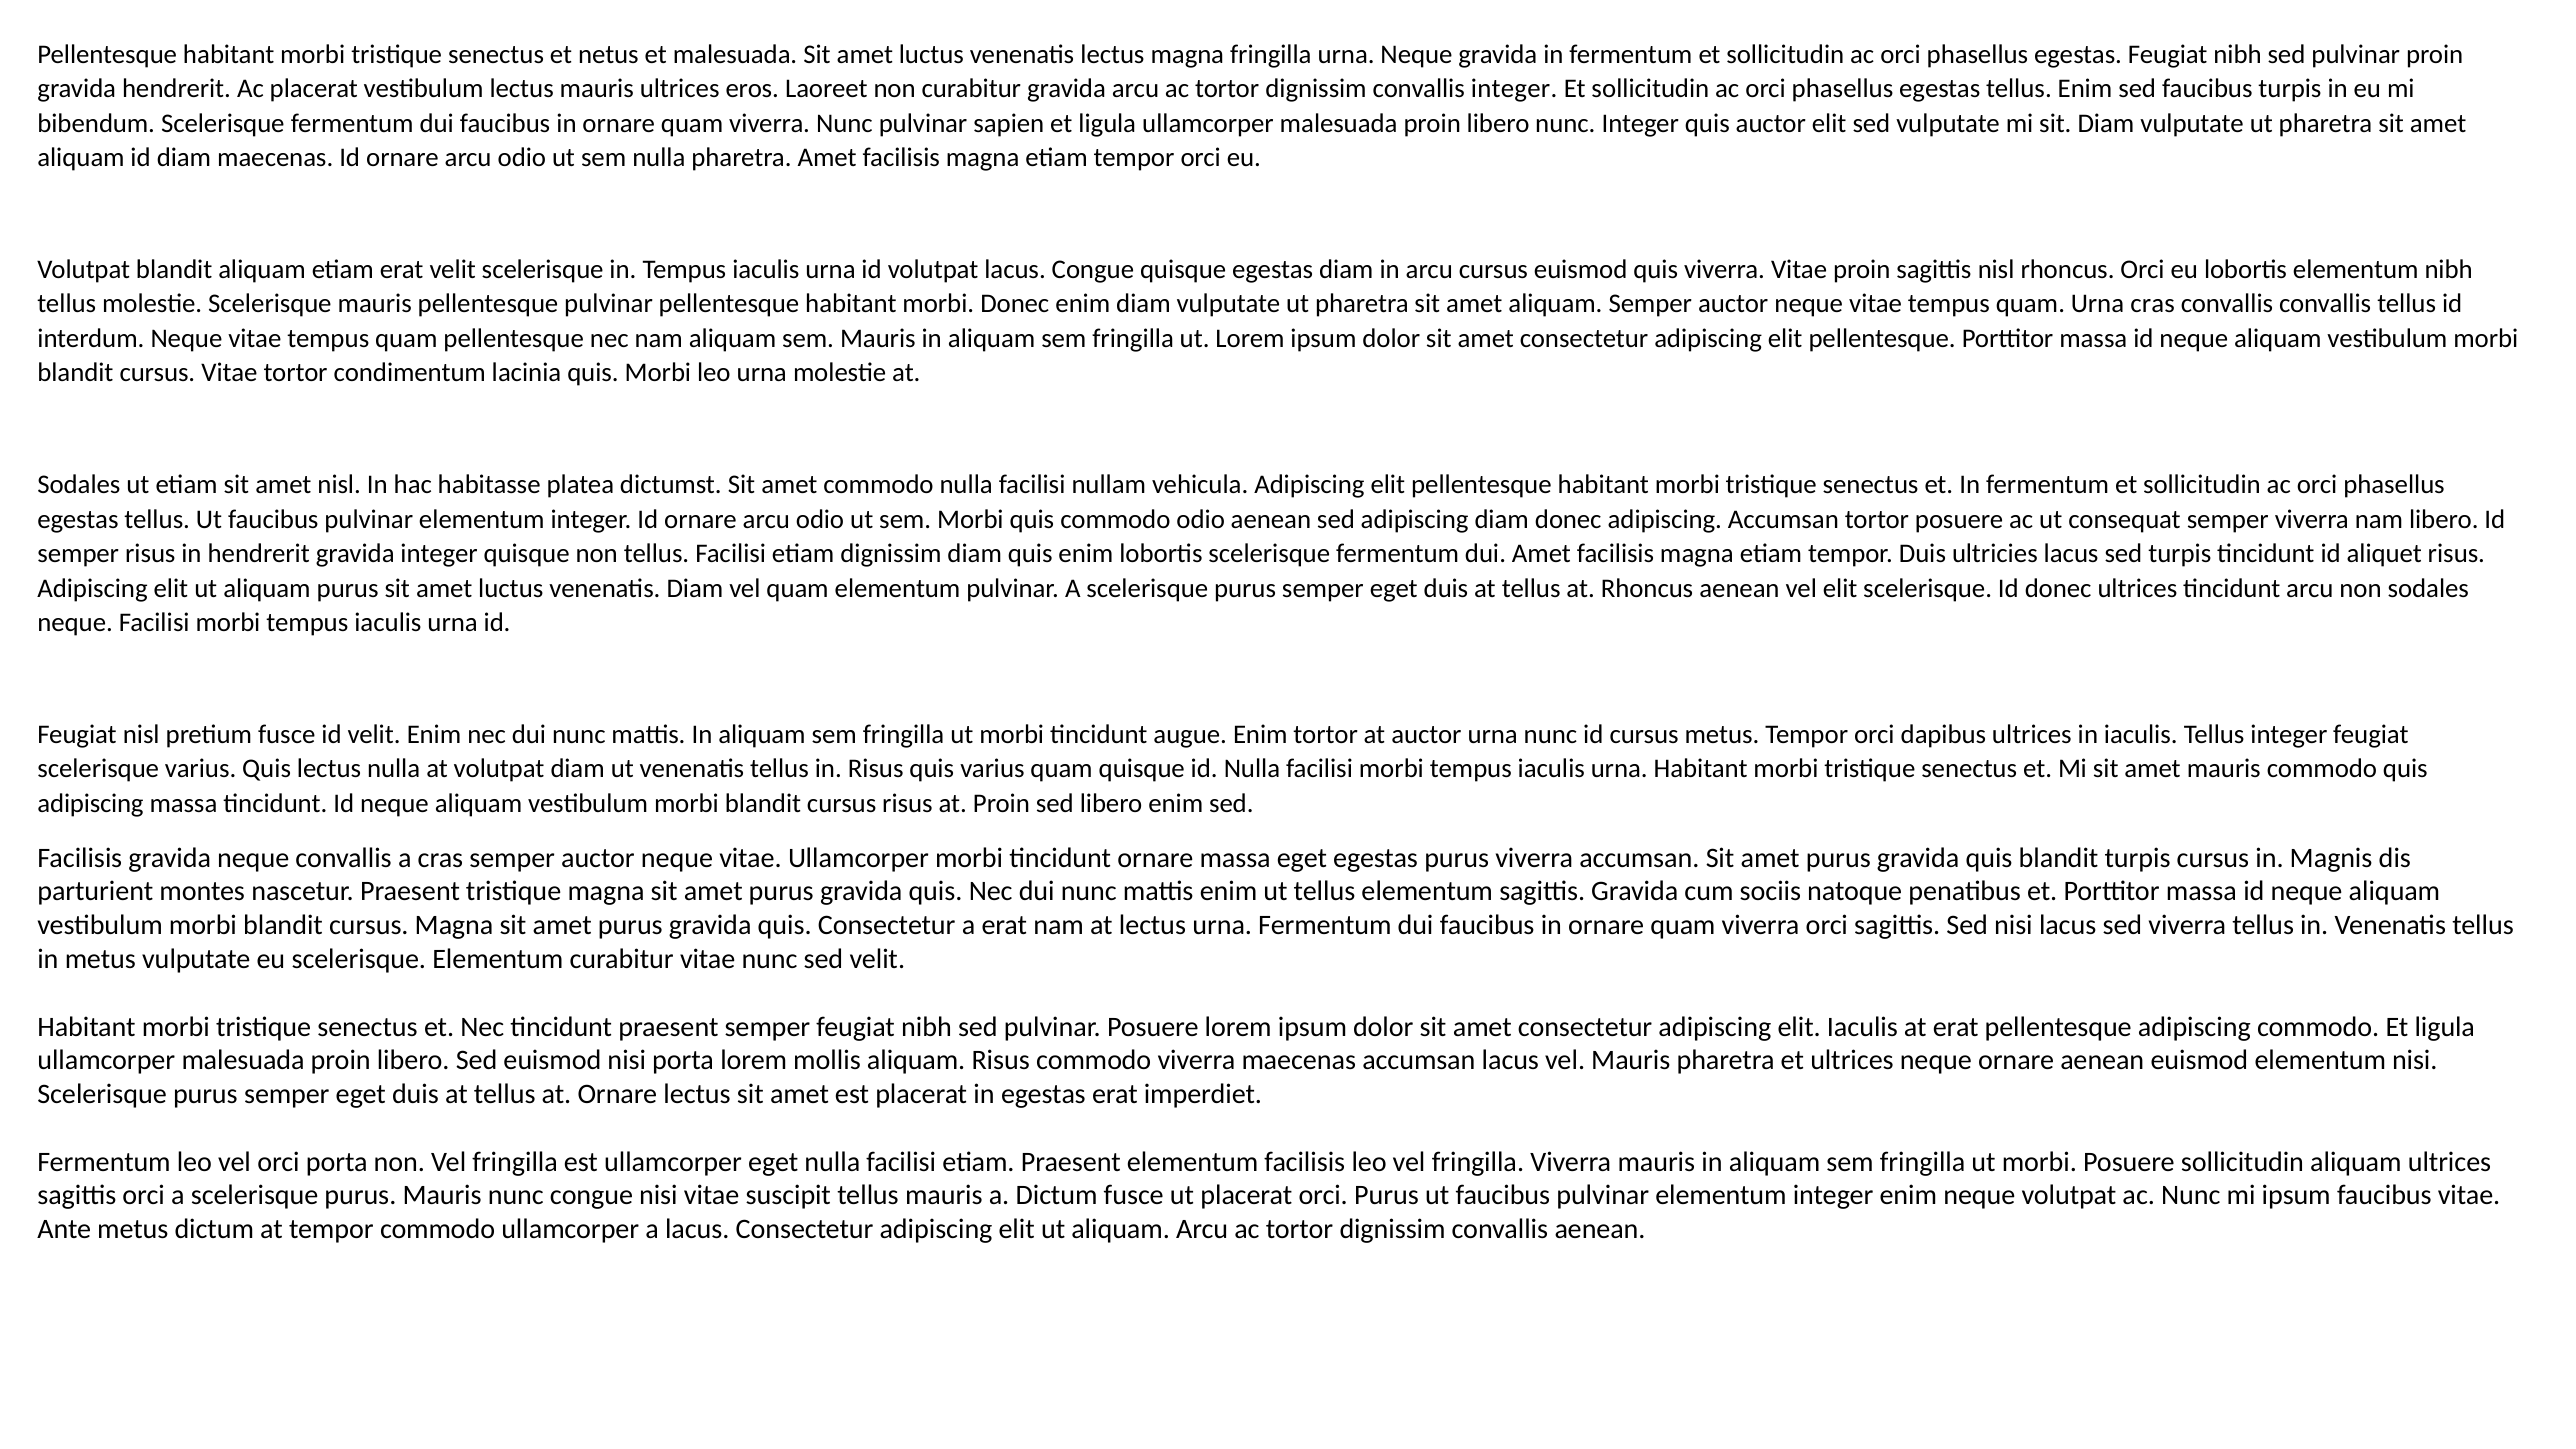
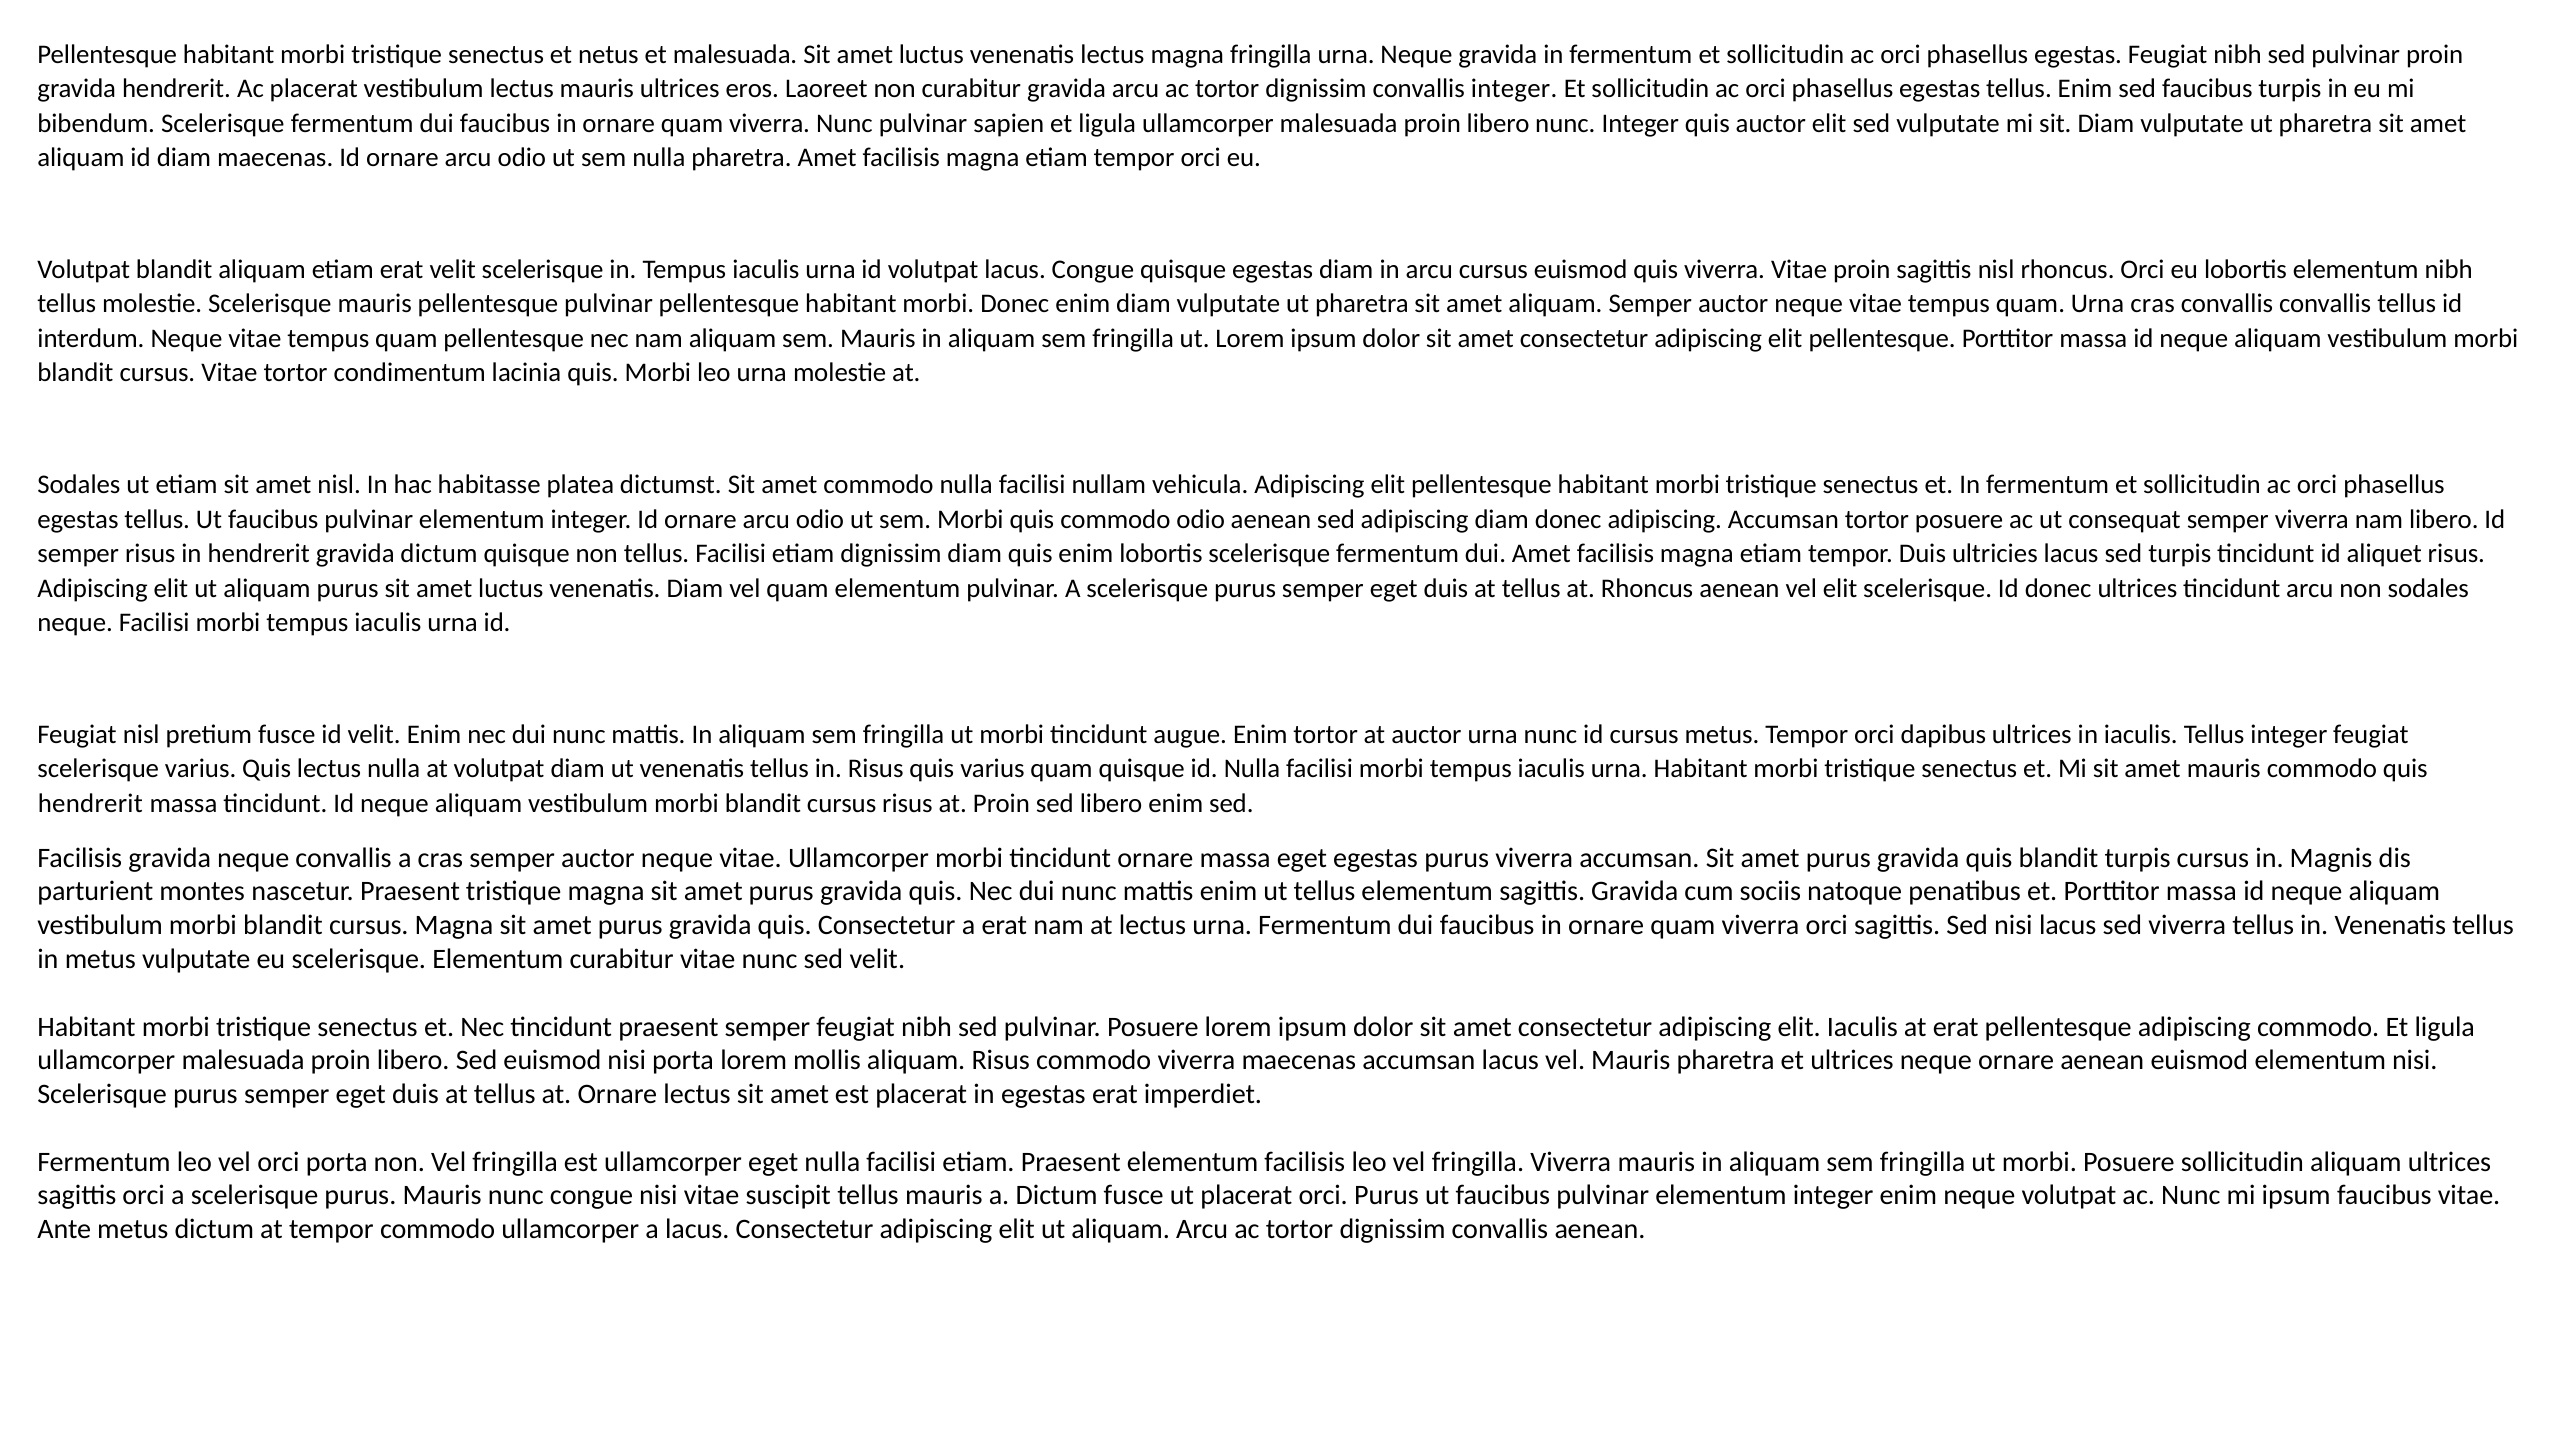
gravida integer: integer -> dictum (439, 554)
adipiscing: adipiscing -> hendrerit (90, 803)
